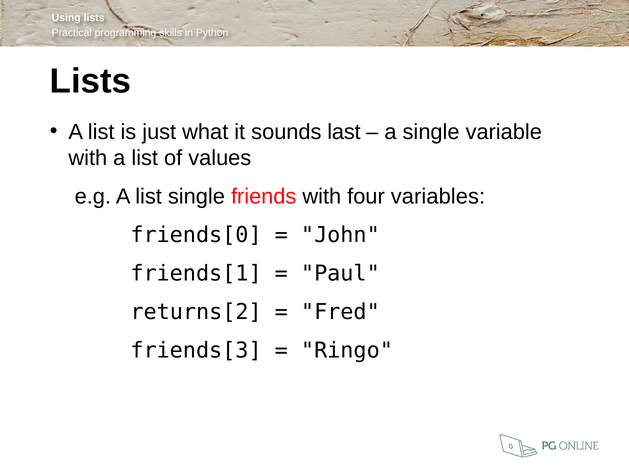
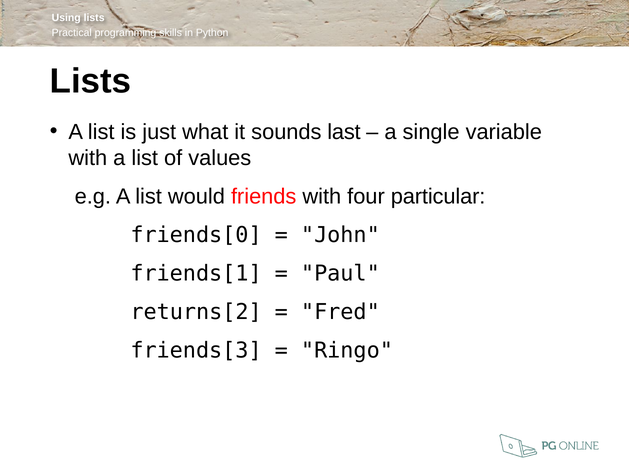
list single: single -> would (196, 196)
variables: variables -> particular (438, 196)
